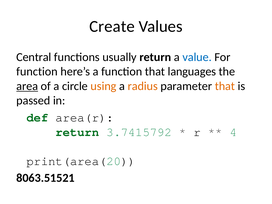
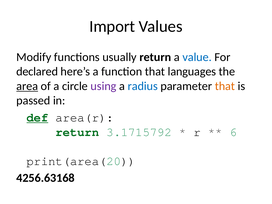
Create: Create -> Import (112, 26)
Central: Central -> Modify (34, 57)
function: function -> declared (37, 72)
using colour: orange -> purple (104, 86)
radius colour: orange -> blue (143, 86)
def underline: none -> present (37, 118)
3.7415792: 3.7415792 -> 3.1715792 (139, 132)
4: 4 -> 6 (233, 132)
8063.51521: 8063.51521 -> 4256.63168 (45, 178)
